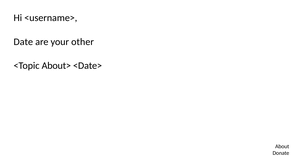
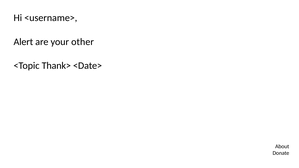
Date: Date -> Alert (23, 42)
About>: About> -> Thank> (56, 66)
